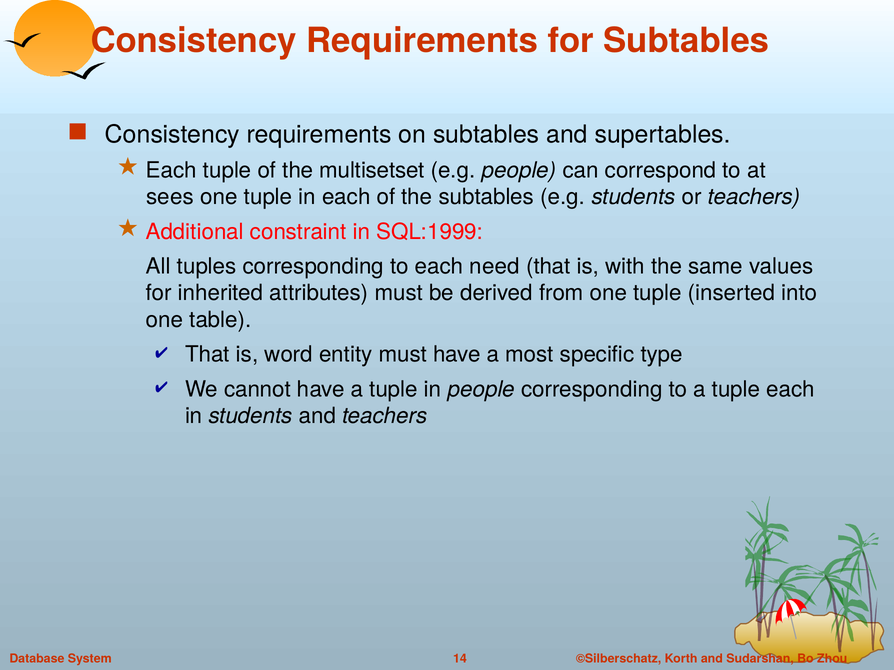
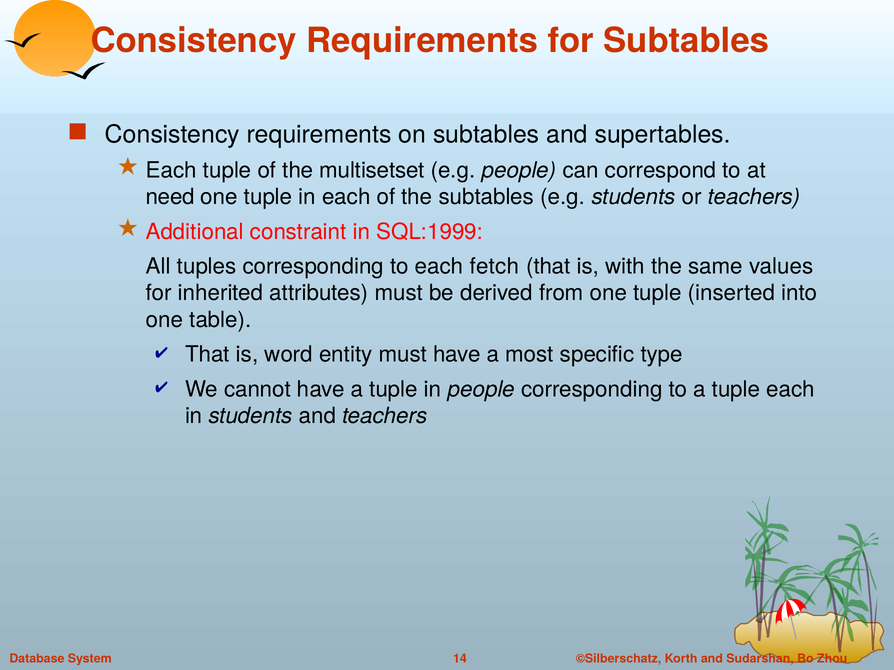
sees: sees -> need (170, 197)
need: need -> fetch (495, 267)
